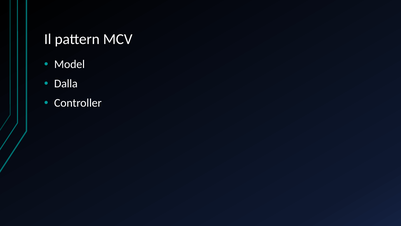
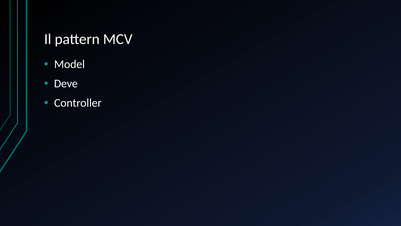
Dalla: Dalla -> Deve (66, 84)
